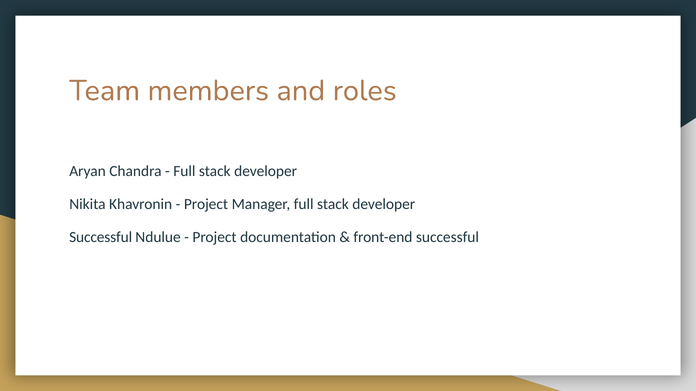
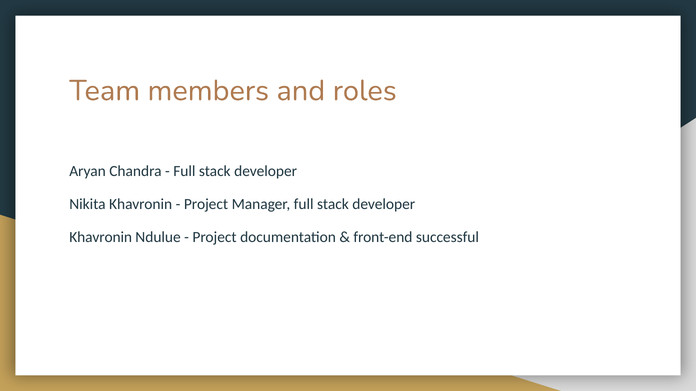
Successful: Successful -> Khavronin (101, 237)
